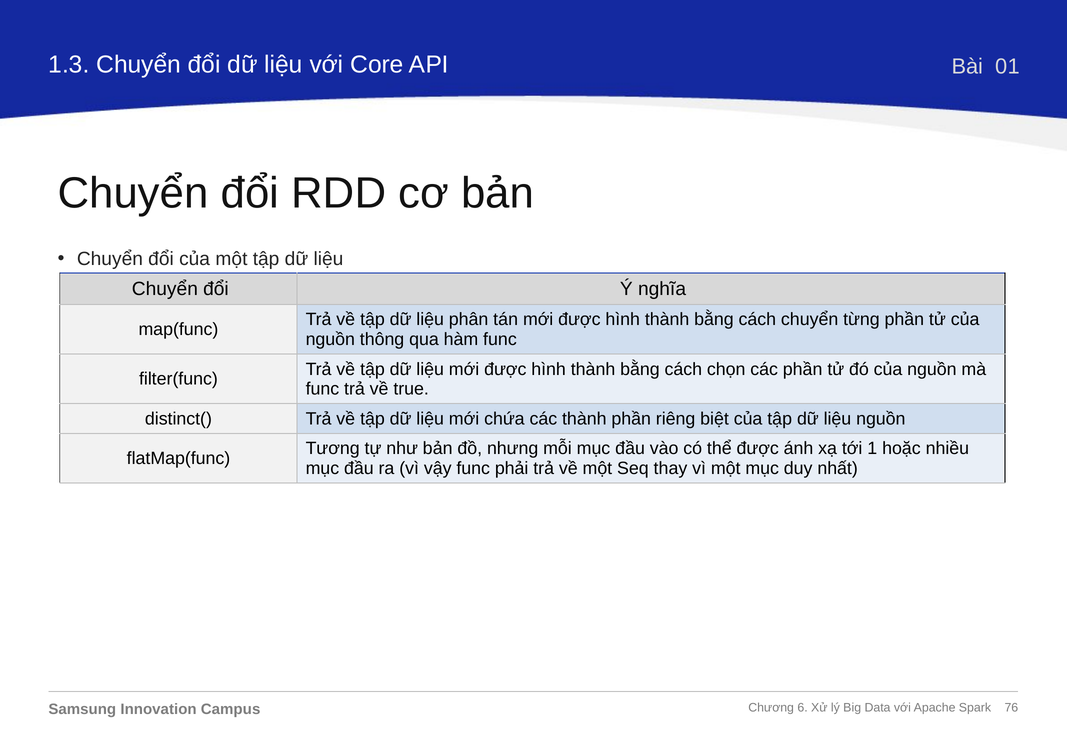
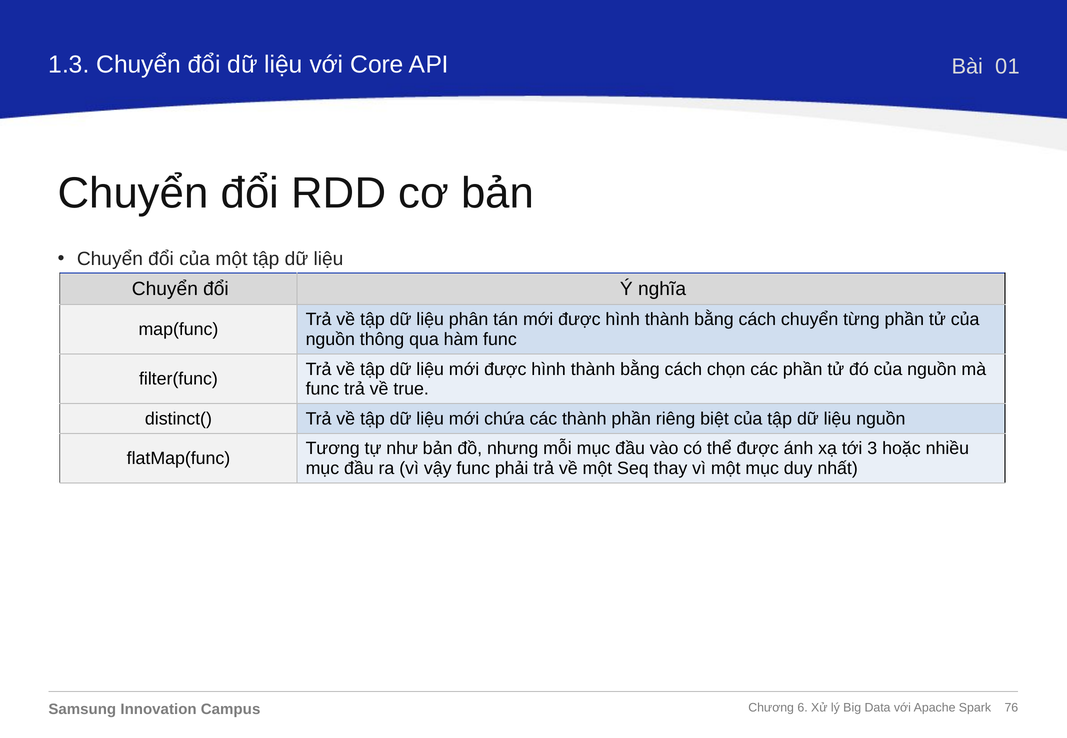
1: 1 -> 3 (872, 449)
